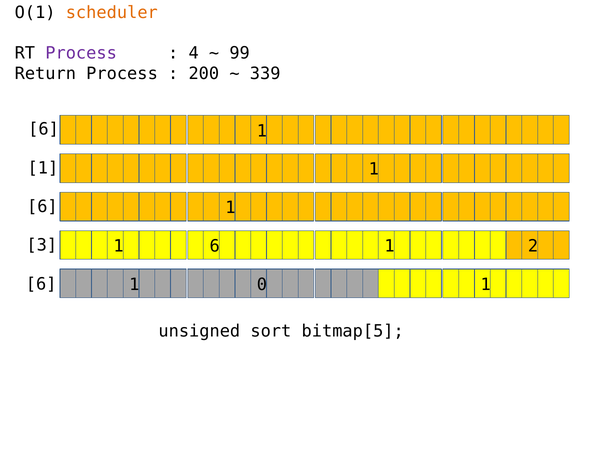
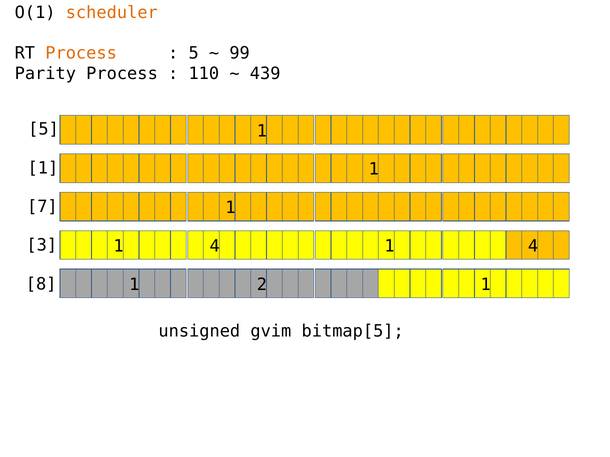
Process colour: purple -> orange (81, 53)
4: 4 -> 5 (194, 53)
Return: Return -> Parity (45, 74)
200: 200 -> 110 (204, 74)
339: 339 -> 439 (265, 74)
6: 6 -> 5 (44, 129)
6: 6 -> 7 (42, 207)
6: 6 -> 4 (215, 246)
2: 2 -> 4 (533, 246)
6: 6 -> 8 (41, 284)
0: 0 -> 2 (262, 285)
sort: sort -> gvim (271, 332)
